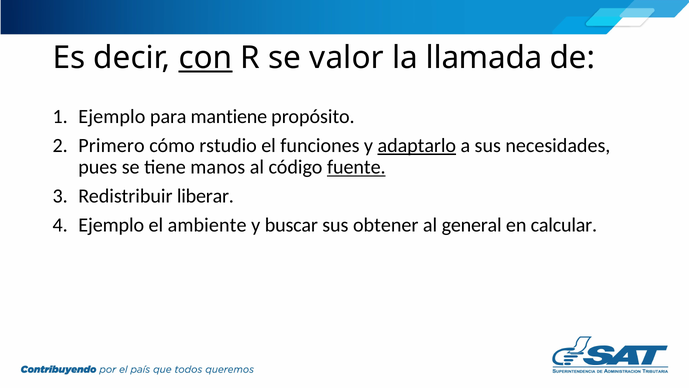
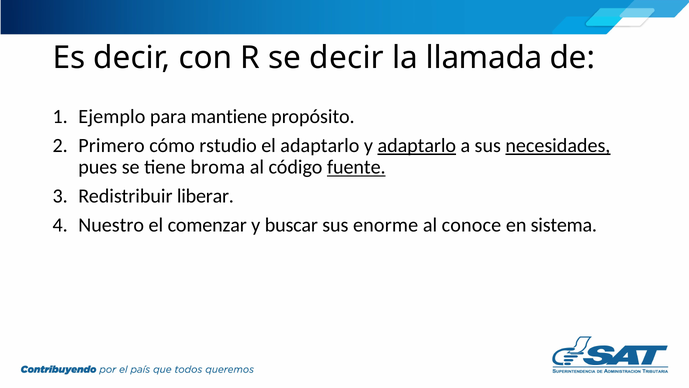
con underline: present -> none (205, 58)
se valor: valor -> decir (347, 58)
el funciones: funciones -> adaptarlo (320, 145)
necesidades underline: none -> present (558, 145)
manos: manos -> broma (218, 167)
Ejemplo: Ejemplo -> Nuestro (111, 225)
ambiente: ambiente -> comenzar (207, 225)
obtener: obtener -> enorme (386, 225)
general: general -> conoce (471, 225)
calcular: calcular -> sistema (564, 225)
